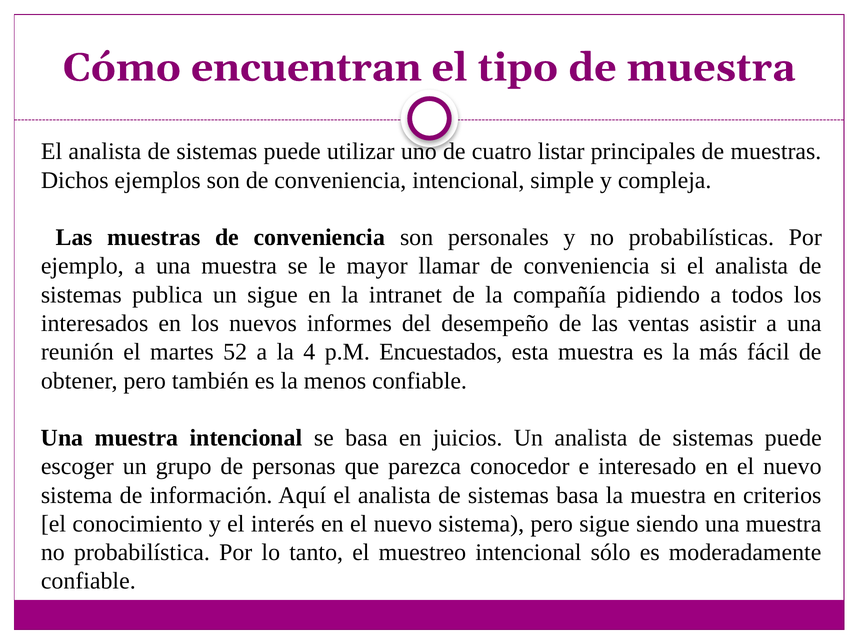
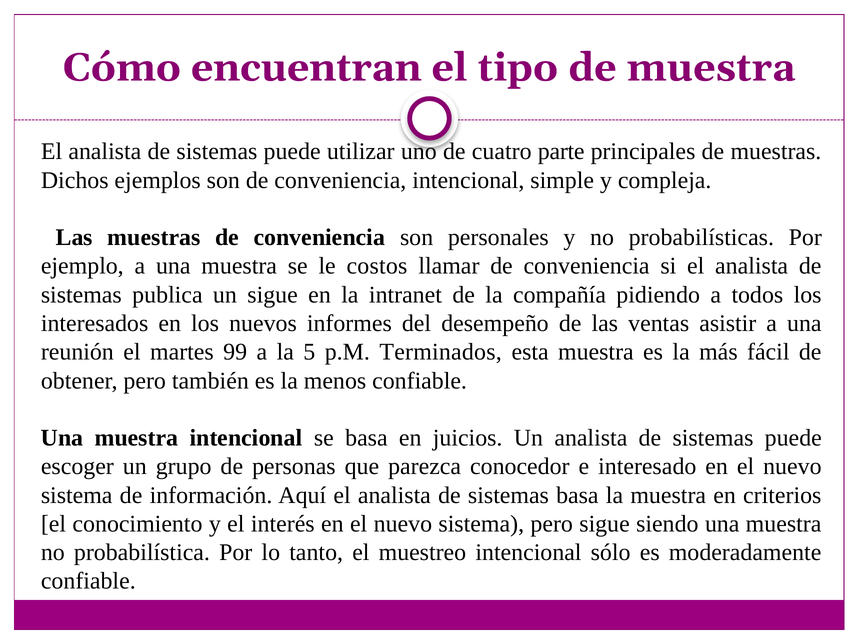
listar: listar -> parte (561, 152)
mayor: mayor -> costos (377, 266)
52: 52 -> 99 (235, 352)
4: 4 -> 5 (309, 352)
Encuestados: Encuestados -> Terminados (441, 352)
